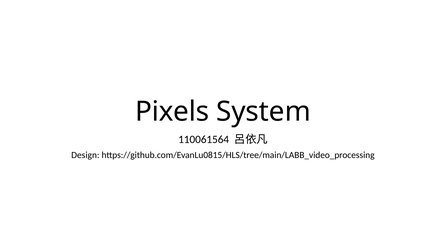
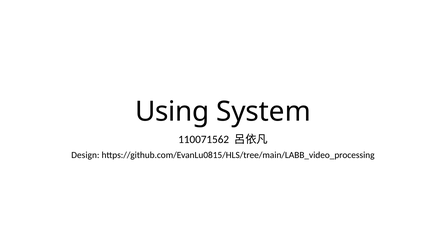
Pixels: Pixels -> Using (172, 111)
110061564: 110061564 -> 110071562 (204, 139)
